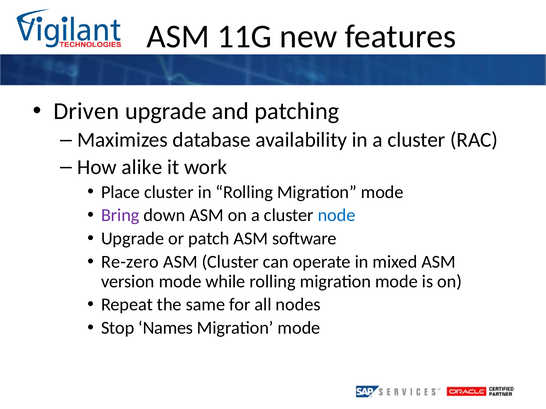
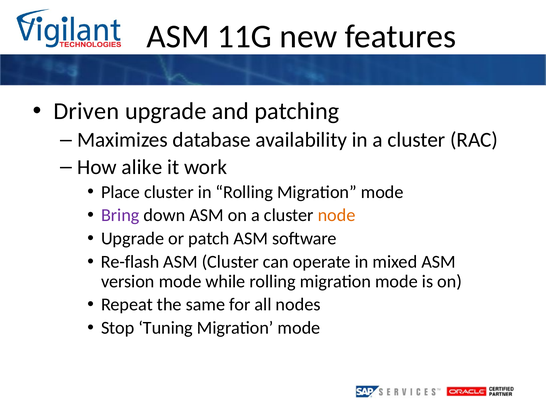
node colour: blue -> orange (337, 216)
Re-zero: Re-zero -> Re-flash (130, 262)
Names: Names -> Tuning (166, 328)
